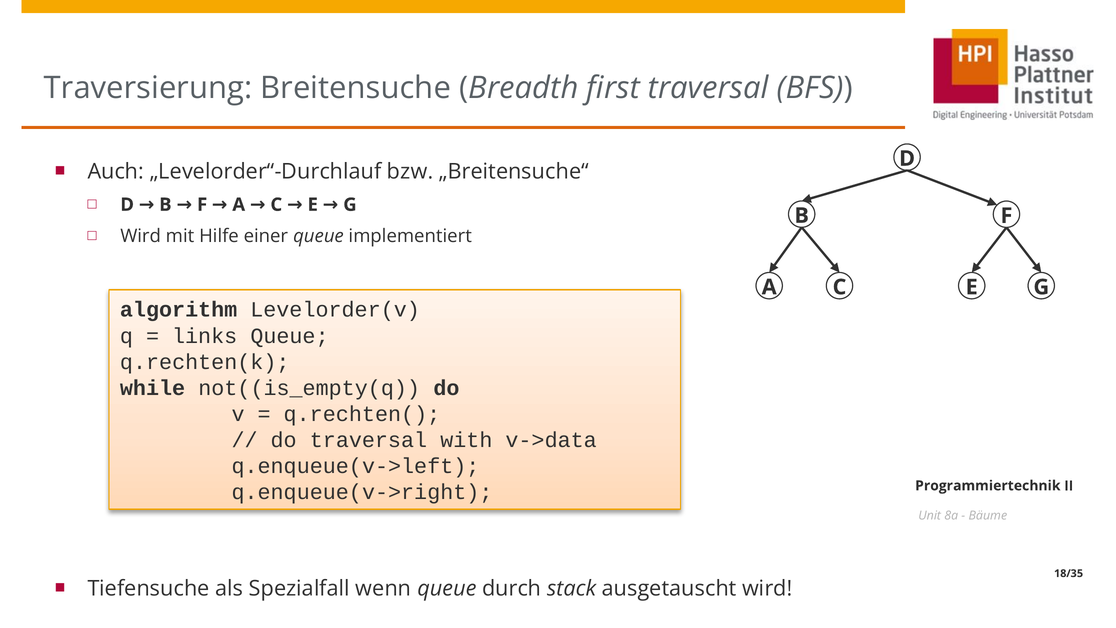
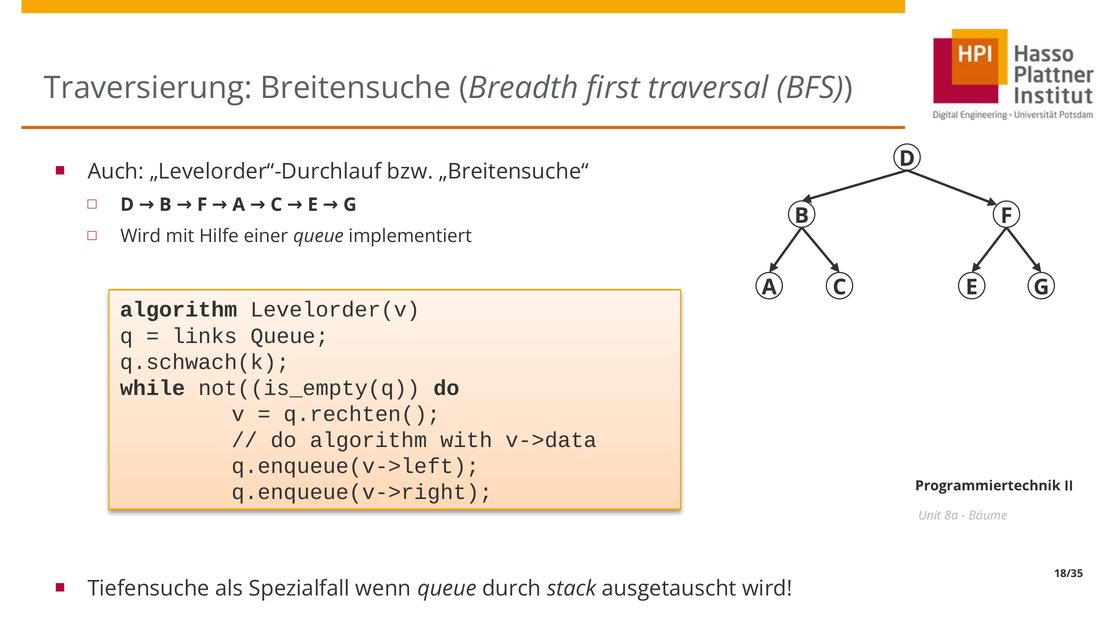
q.rechten(k: q.rechten(k -> q.schwach(k (205, 362)
do traversal: traversal -> algorithm (368, 440)
